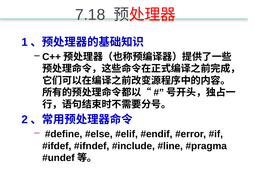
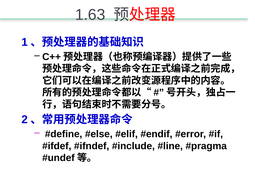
7.18: 7.18 -> 1.63 (90, 15)
